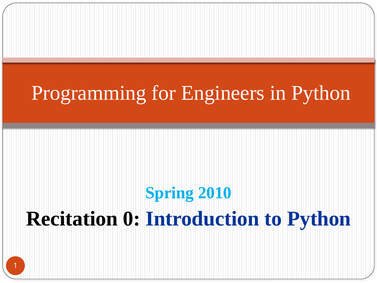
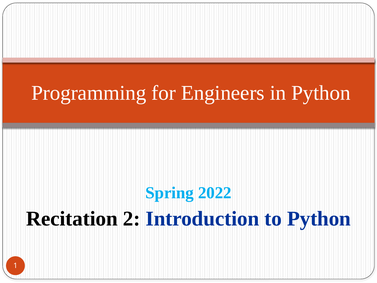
2010: 2010 -> 2022 (215, 193)
0: 0 -> 2 (132, 219)
